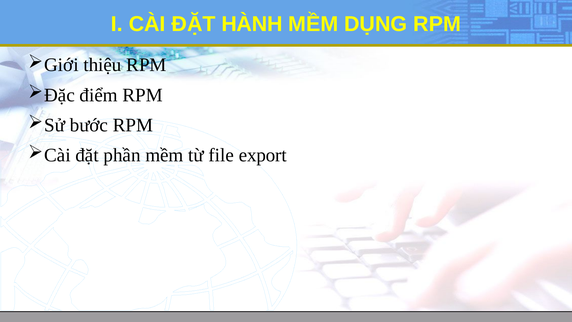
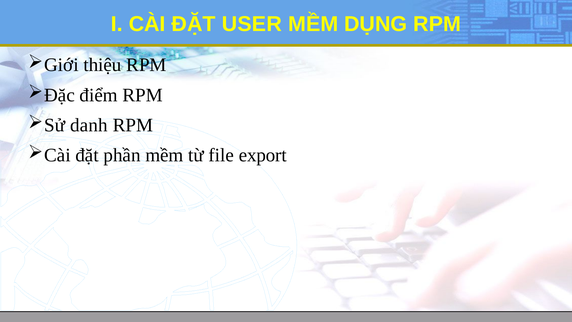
HÀNH: HÀNH -> USER (252, 24)
bước: bước -> danh (89, 125)
